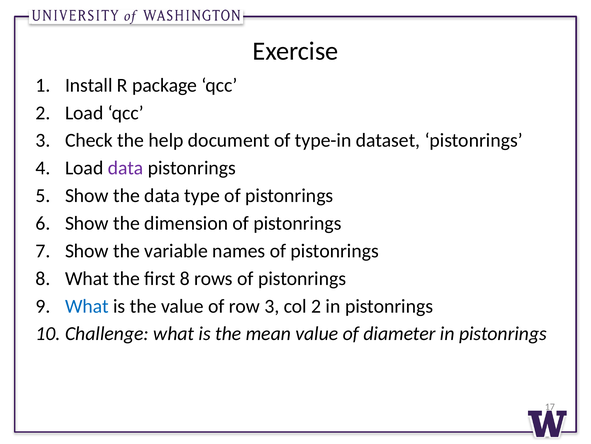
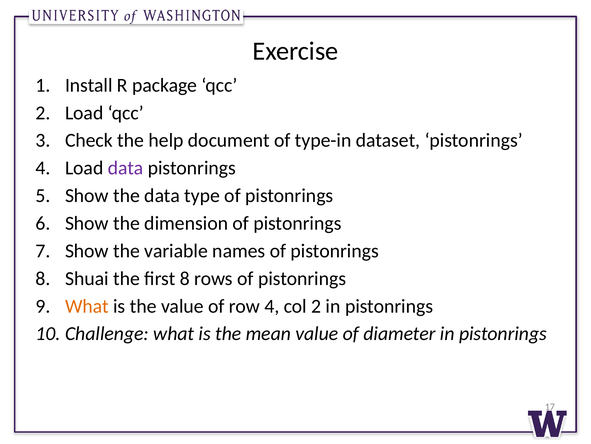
8 What: What -> Shuai (87, 278)
What colour: blue -> orange (87, 306)
row 3: 3 -> 4 (272, 306)
